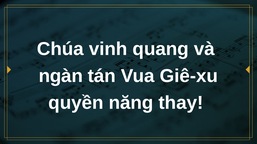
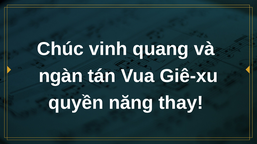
Chúa: Chúa -> Chúc (60, 49)
